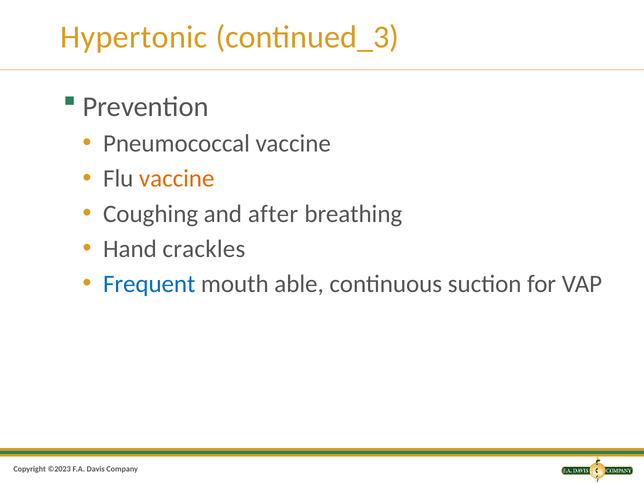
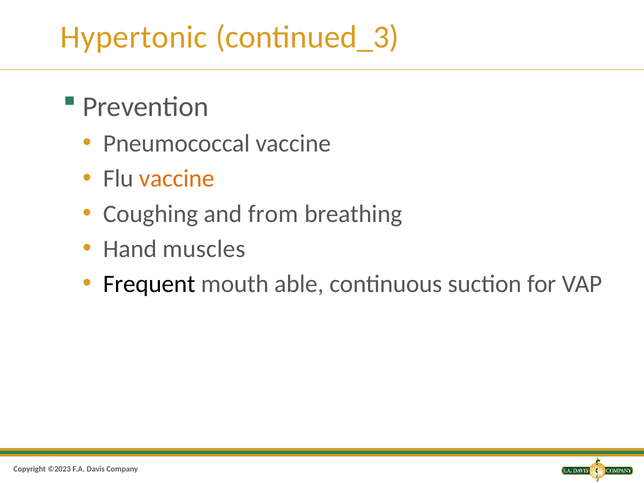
after: after -> from (273, 214)
crackles: crackles -> muscles (204, 249)
Frequent colour: blue -> black (149, 284)
